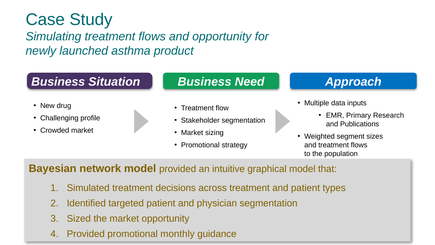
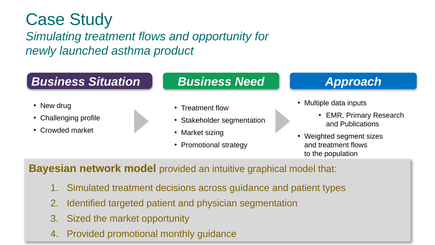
across treatment: treatment -> guidance (249, 188)
